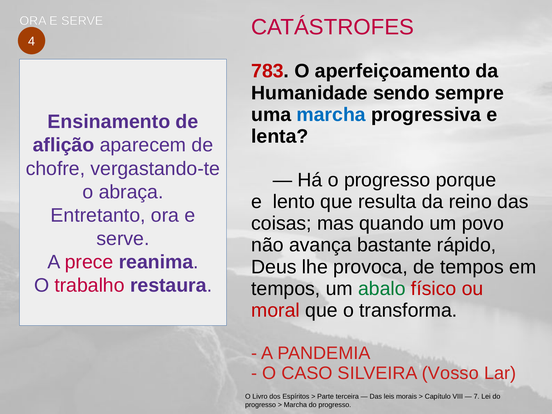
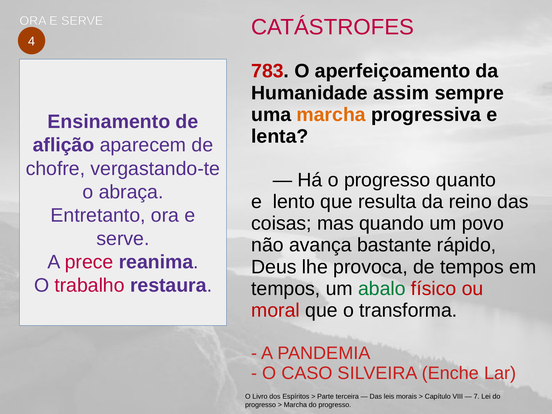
sendo: sendo -> assim (401, 93)
marcha colour: blue -> orange (331, 115)
porque: porque -> quanto (466, 180)
Vosso: Vosso -> Enche (450, 373)
